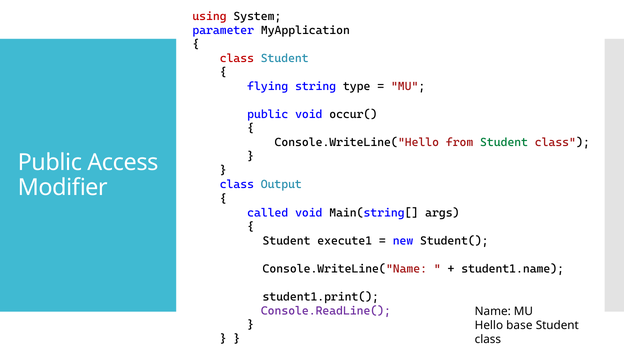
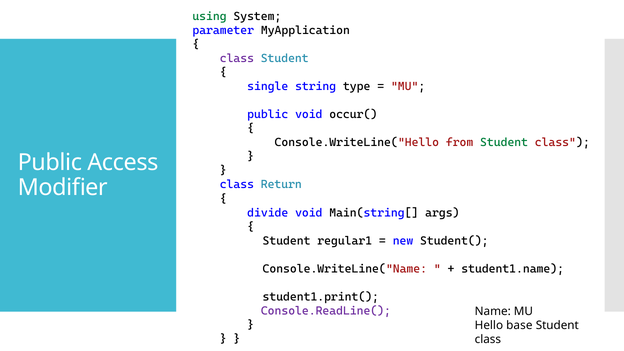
using colour: red -> green (210, 16)
class colour: red -> purple (237, 58)
flying: flying -> single (268, 86)
Output: Output -> Return (281, 185)
called: called -> divide (268, 213)
execute1: execute1 -> regular1 (345, 241)
